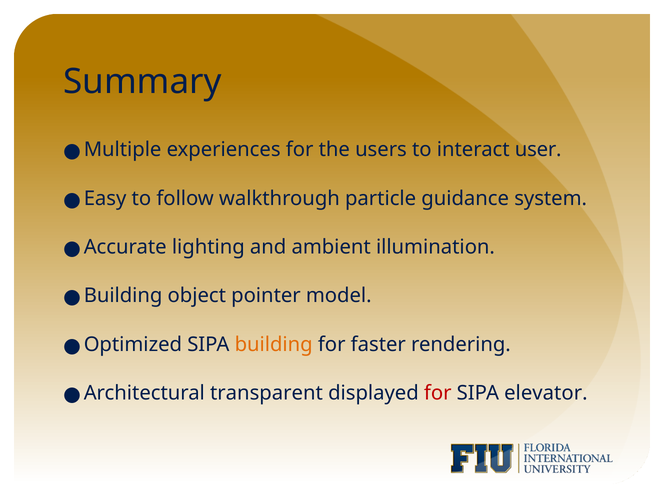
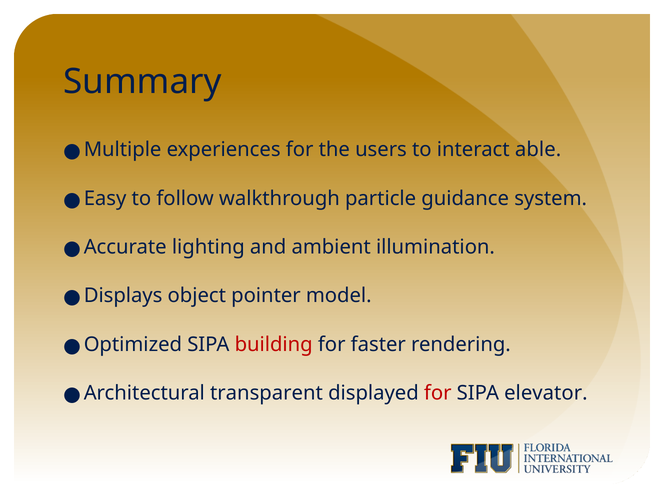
user: user -> able (538, 150)
Building: Building -> Displays (123, 296)
building colour: orange -> red (274, 344)
